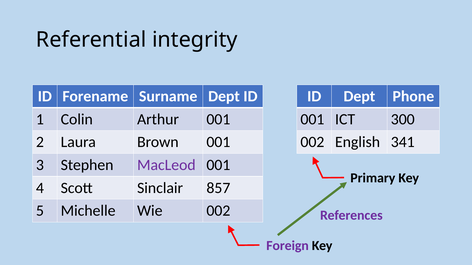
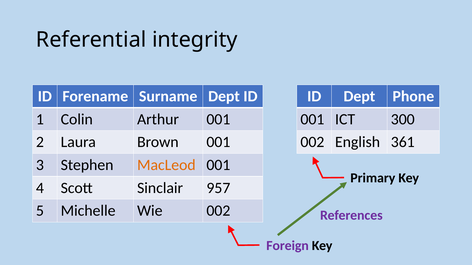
341: 341 -> 361 (403, 142)
MacLeod colour: purple -> orange (166, 165)
857: 857 -> 957 (218, 188)
